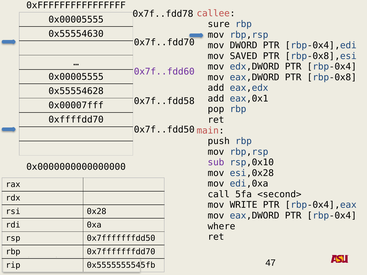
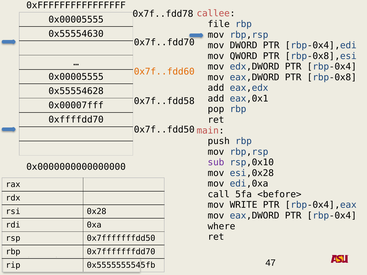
sure: sure -> file (219, 24)
SAVED: SAVED -> QWORD (244, 56)
0x7f..fdd60 colour: purple -> orange (164, 72)
<second>: <second> -> <before> (279, 195)
